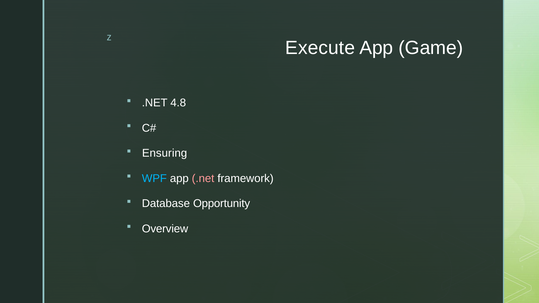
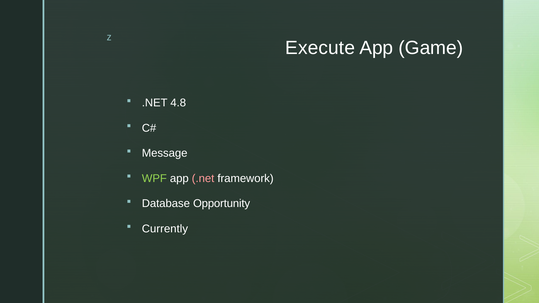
Ensuring: Ensuring -> Message (165, 153)
WPF colour: light blue -> light green (154, 179)
Overview: Overview -> Currently (165, 229)
